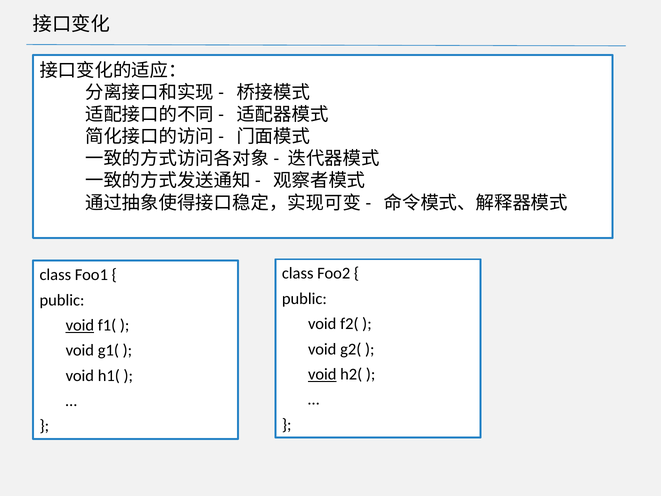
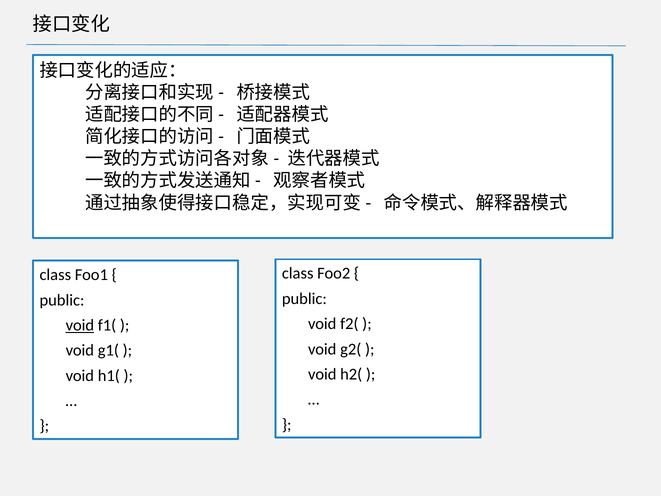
void underline: present -> none (322, 374)
